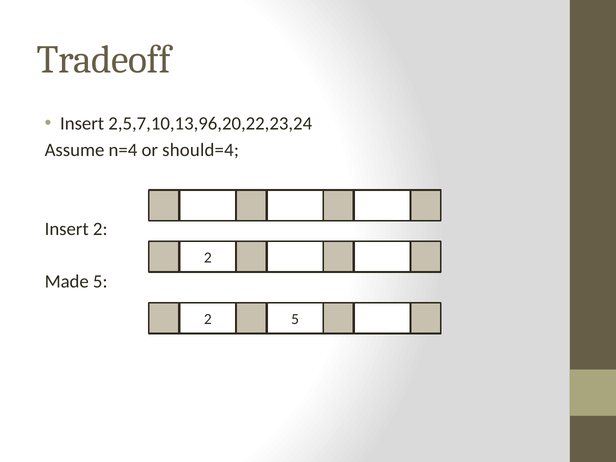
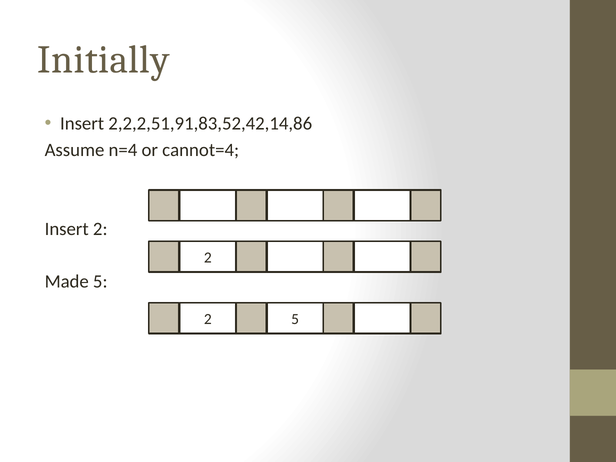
Tradeoff: Tradeoff -> Initially (103, 60)
2,5,7,10,13,96,20,22,23,24: 2,5,7,10,13,96,20,22,23,24 -> 2,2,2,51,91,83,52,42,14,86 (210, 123)
should=4: should=4 -> cannot=4 (201, 150)
